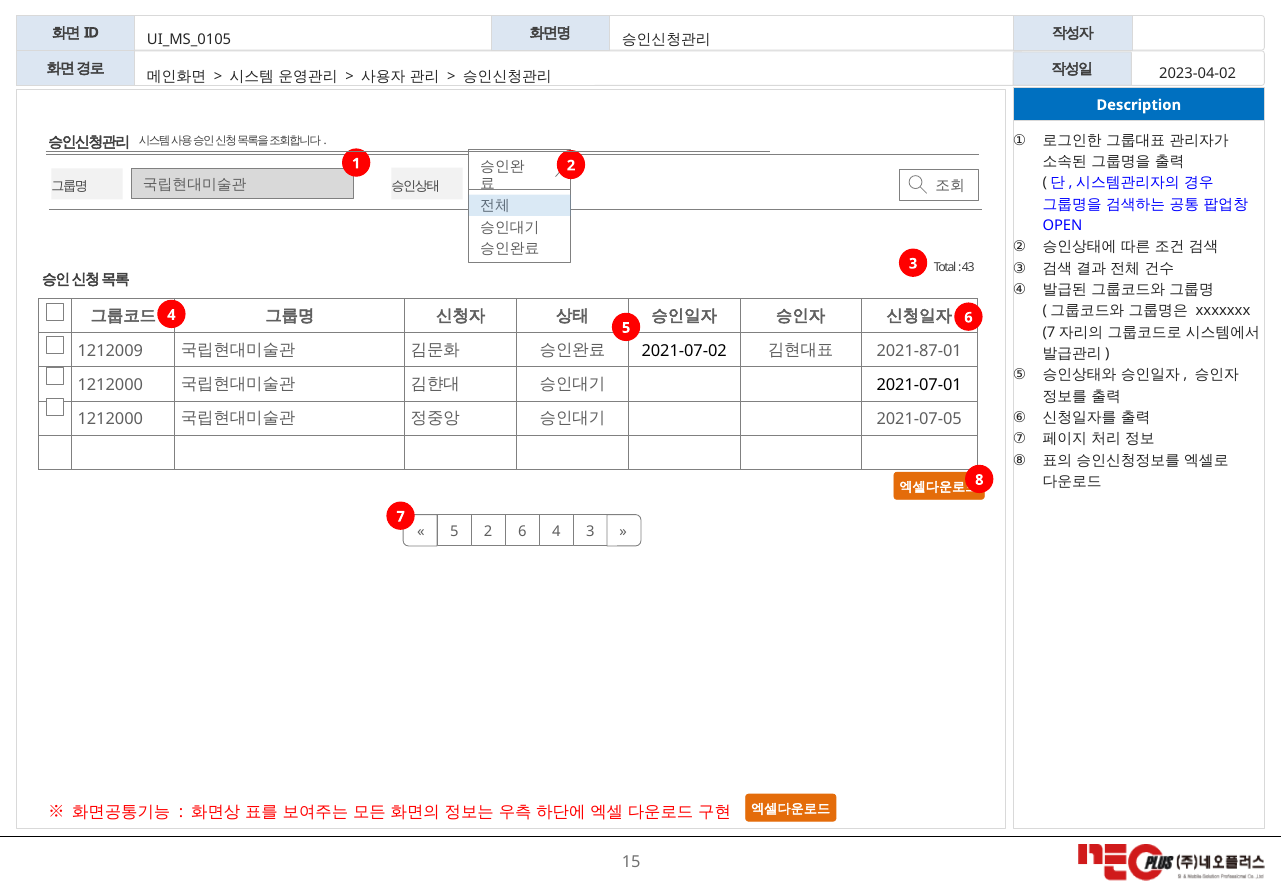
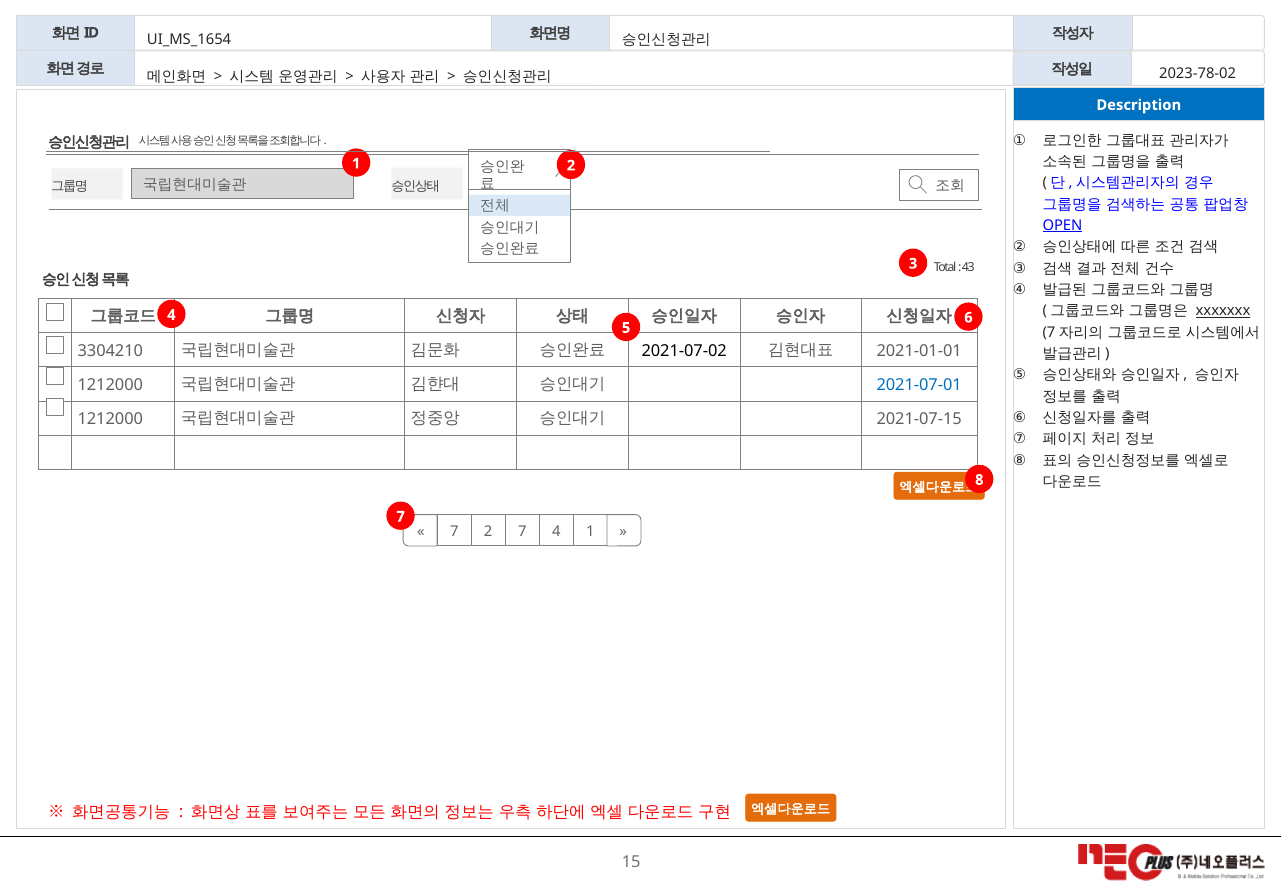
UI_MS_0105: UI_MS_0105 -> UI_MS_1654 (189, 39)
2023-04-02: 2023-04-02 -> 2023-78-02 (1198, 74)
OPEN underline: none -> present (1062, 226)
xxxxxxx underline: none -> present (1223, 311)
1212009: 1212009 -> 3304210 (110, 351)
2021-87-01: 2021-87-01 -> 2021-01-01 (919, 351)
2021-07-01 colour: black -> blue (919, 385)
2021-07-05: 2021-07-05 -> 2021-07-15 (919, 419)
5: 5 -> 7 (454, 531)
2 6: 6 -> 7 (522, 531)
3: 3 -> 1 (590, 531)
